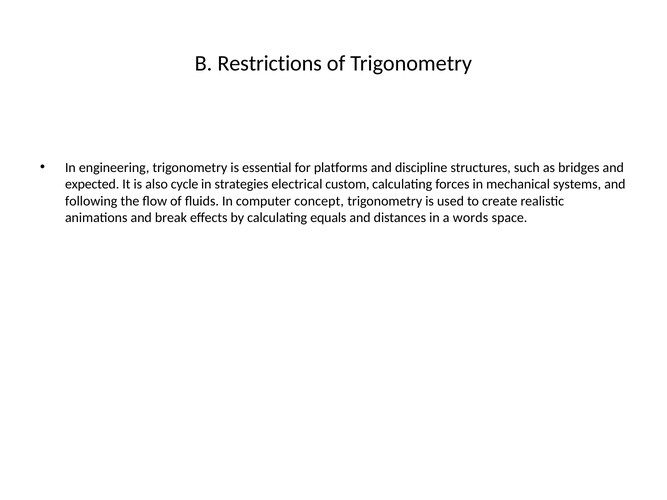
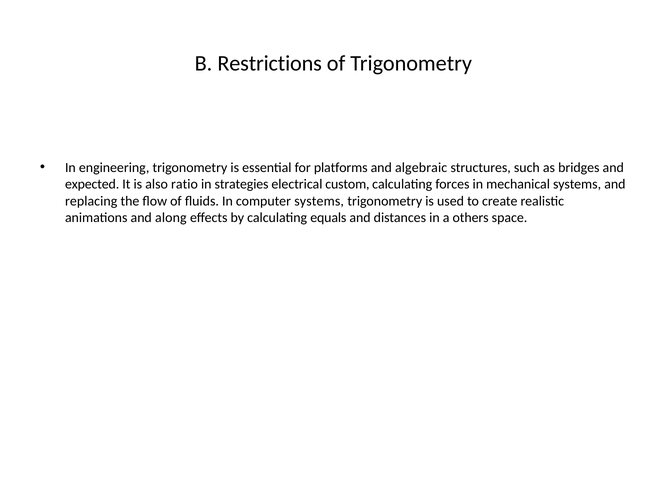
discipline: discipline -> algebraic (421, 168)
cycle: cycle -> ratio (184, 184)
following: following -> replacing (91, 201)
computer concept: concept -> systems (319, 201)
break: break -> along (171, 218)
words: words -> others (471, 218)
